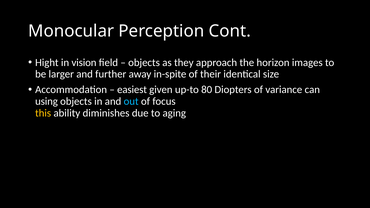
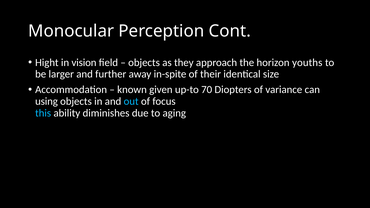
images: images -> youths (307, 63)
easiest: easiest -> known (132, 90)
80: 80 -> 70 (207, 90)
this colour: yellow -> light blue (43, 113)
